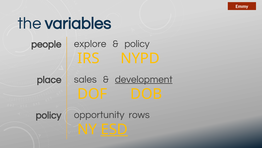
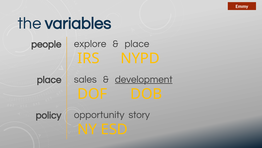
policy: policy -> place (137, 44)
rows: rows -> story (139, 114)
ESD underline: present -> none (114, 129)
